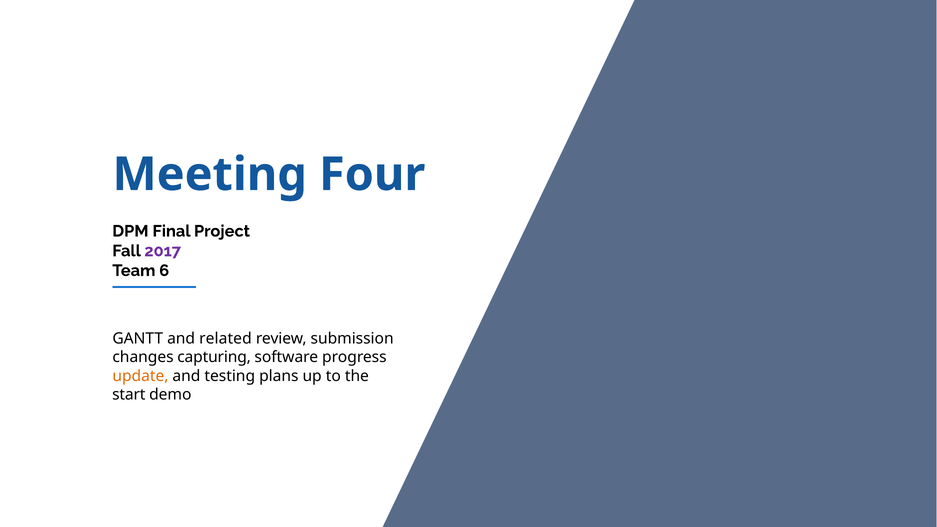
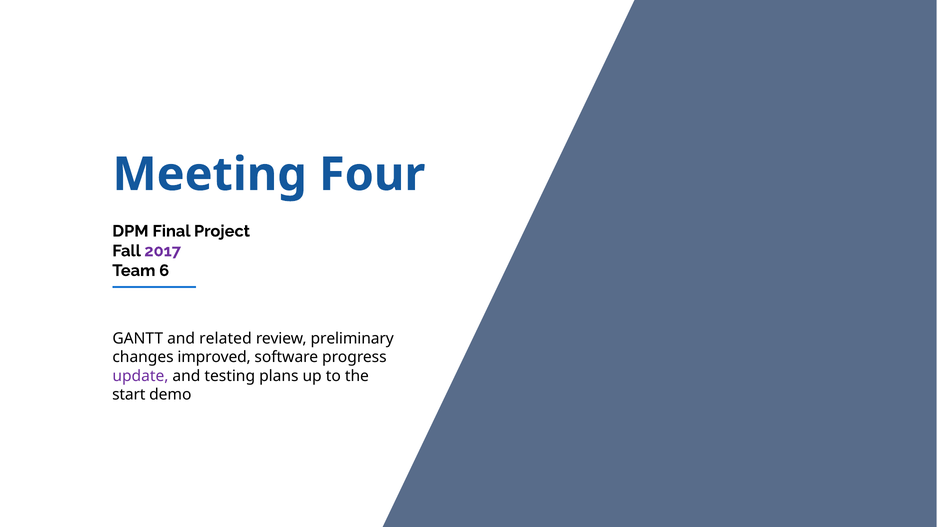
submission: submission -> preliminary (352, 339)
capturing: capturing -> improved (214, 357)
update colour: orange -> purple (140, 376)
